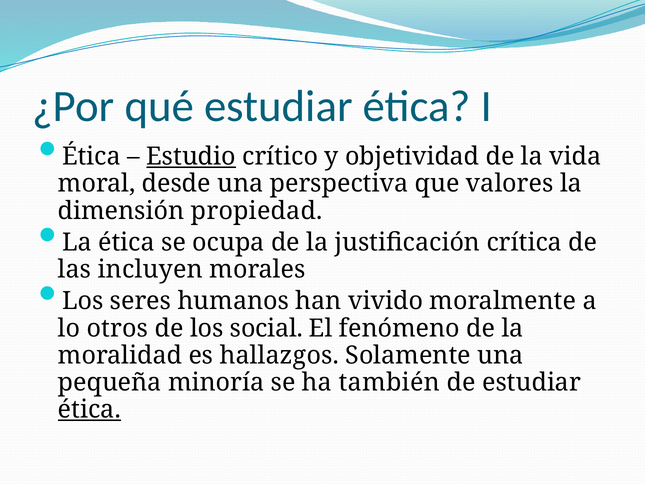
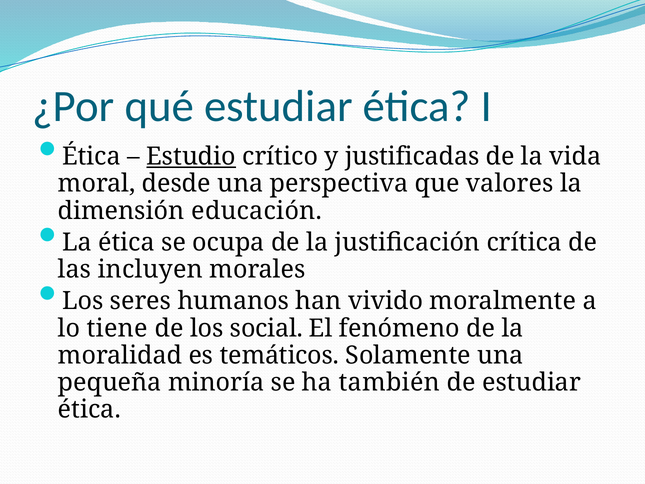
objetividad: objetividad -> justificadas (412, 157)
propiedad: propiedad -> educación (257, 211)
otros: otros -> tiene (117, 328)
hallazgos: hallazgos -> temáticos (279, 355)
ética underline: present -> none (89, 409)
